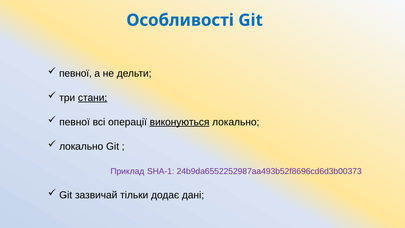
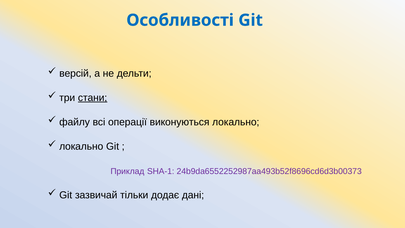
певної: певної -> версій (75, 73)
певної: певної -> файлу (75, 122)
виконуються underline: present -> none (180, 122)
